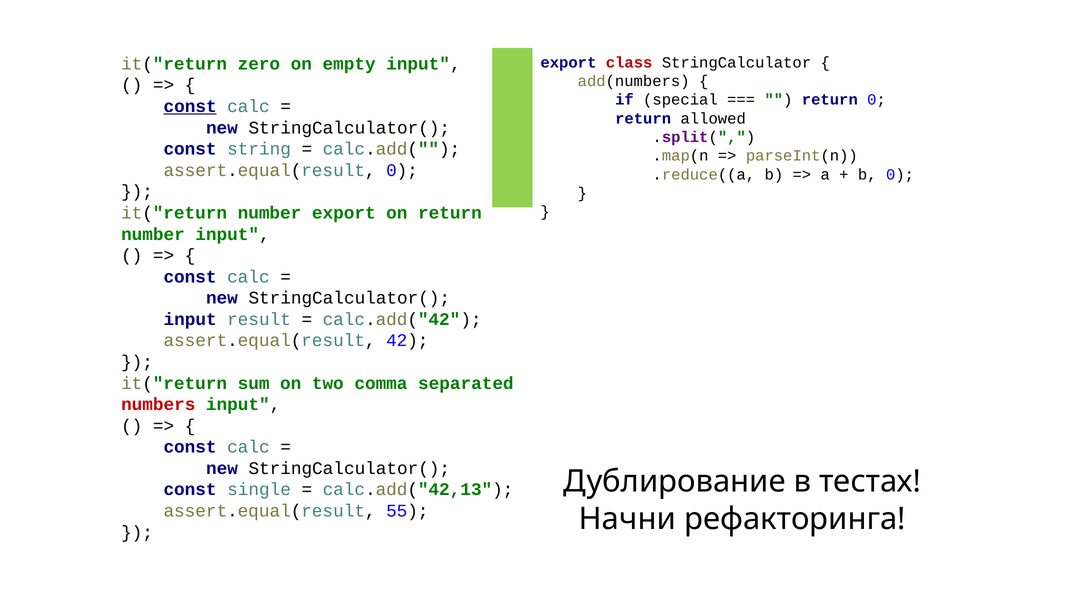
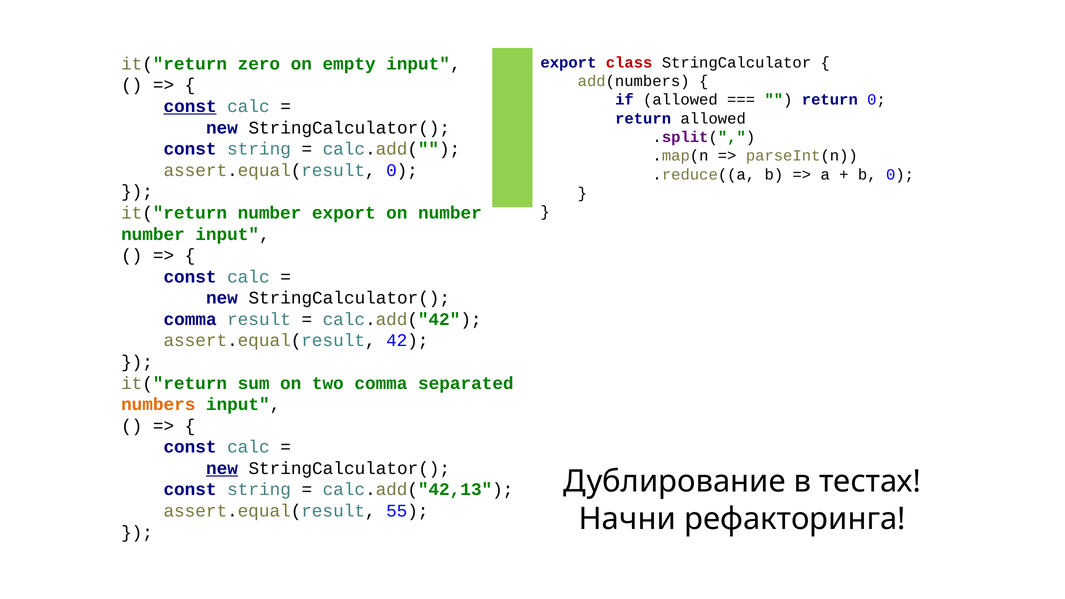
if special: special -> allowed (680, 100)
on return: return -> number (450, 213)
input: input -> comma (190, 319)
numbers colour: red -> orange (158, 404)
new underline: none -> present (222, 468)
single: single -> string (259, 490)
